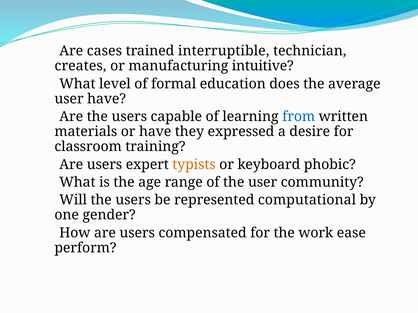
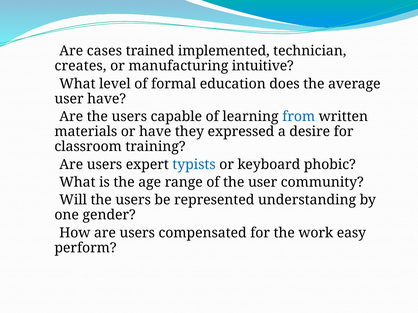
interruptible: interruptible -> implemented (224, 51)
typists colour: orange -> blue (194, 165)
computational: computational -> understanding (307, 200)
ease: ease -> easy (351, 233)
